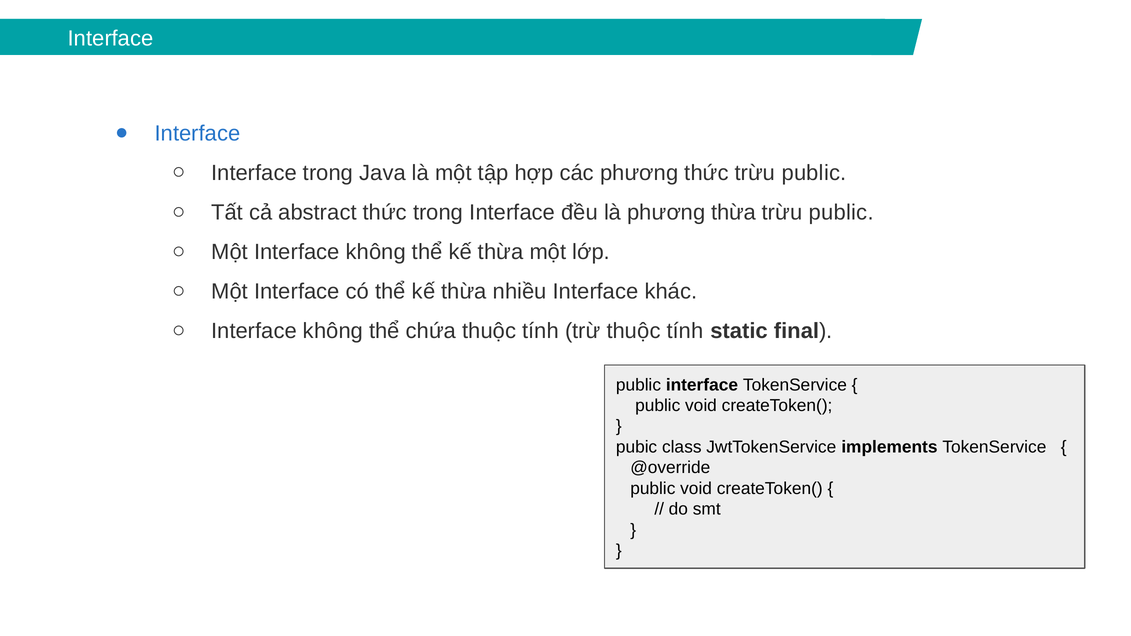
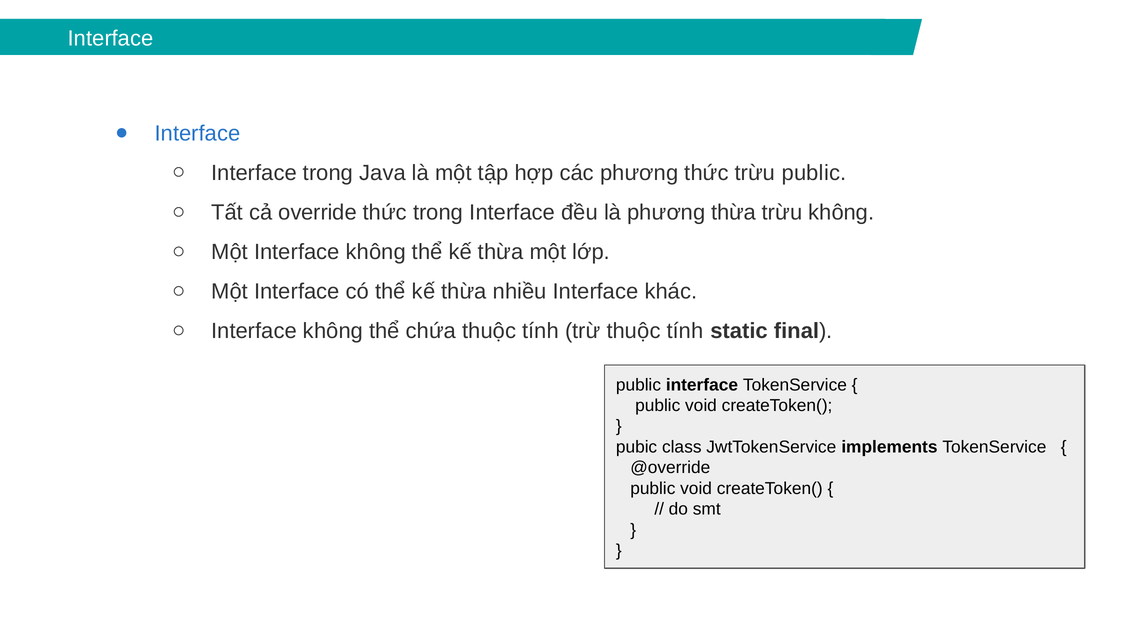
abstract: abstract -> override (318, 212)
public: public -> không (841, 212)
